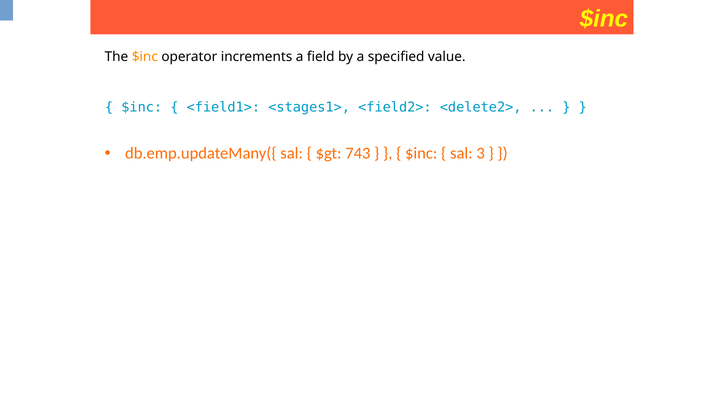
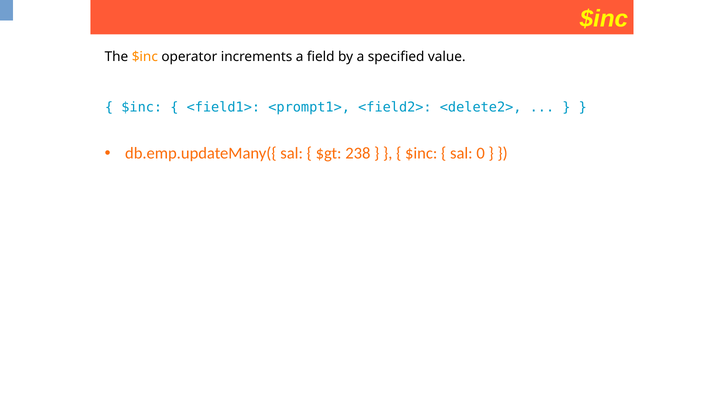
<stages1>: <stages1> -> <prompt1> (309, 107)
743: 743 -> 238 (358, 154)
3: 3 -> 0 (481, 154)
